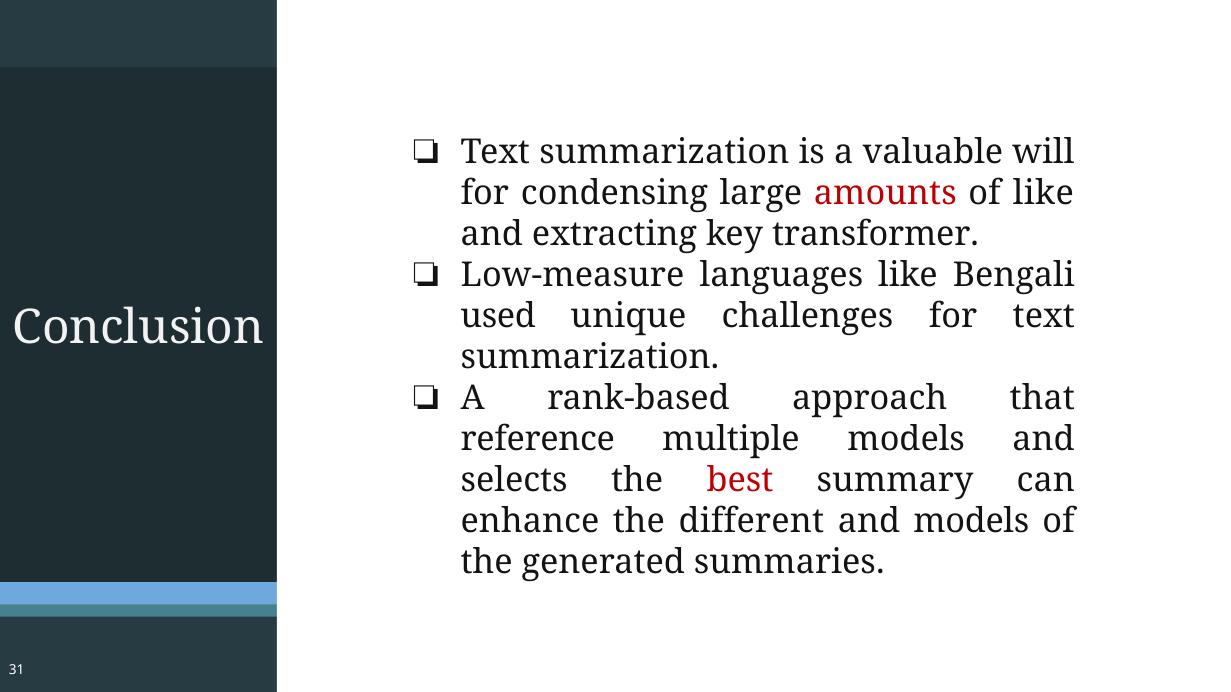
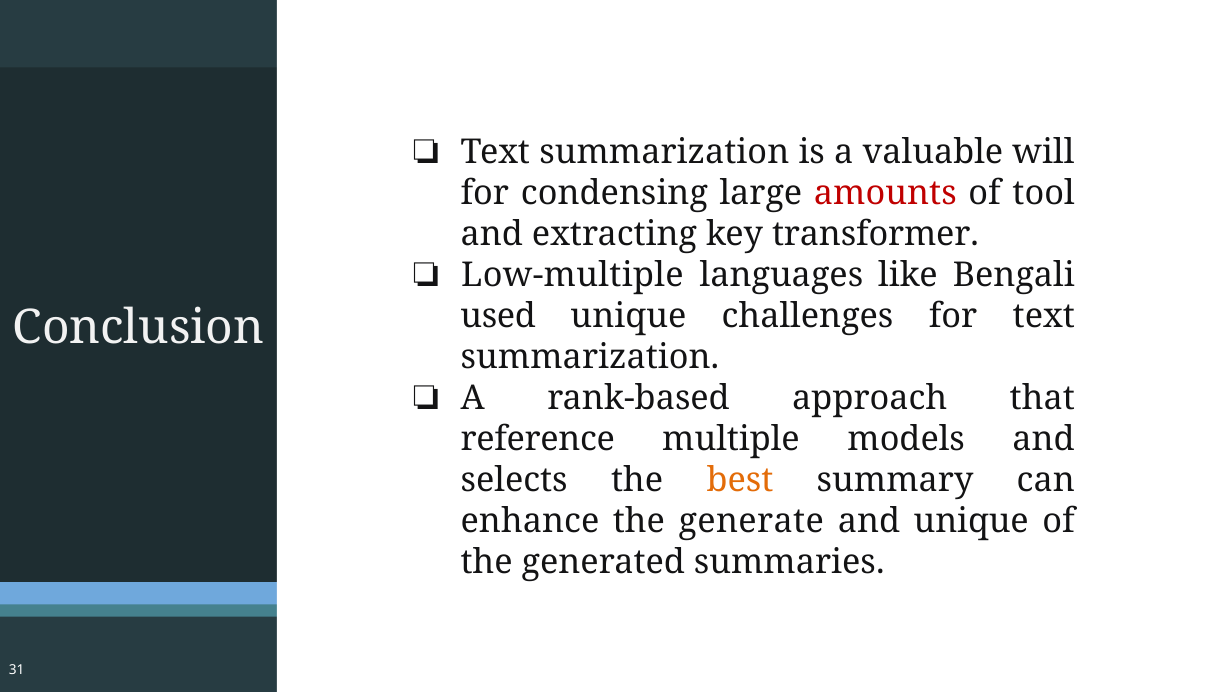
of like: like -> tool (1044, 193)
Low-measure: Low-measure -> Low-multiple (572, 275)
best colour: red -> orange (740, 481)
different: different -> generate (751, 522)
and models: models -> unique (971, 522)
